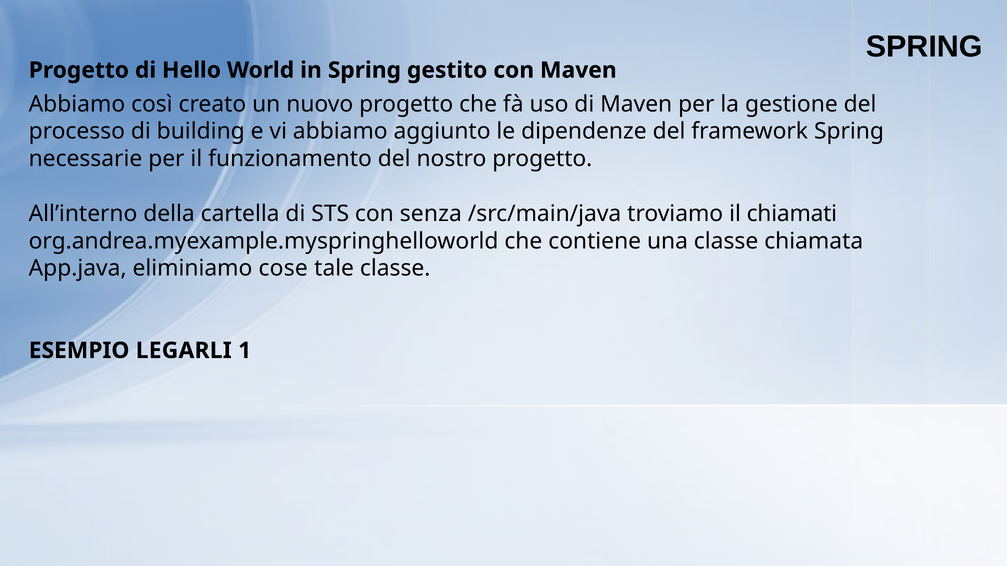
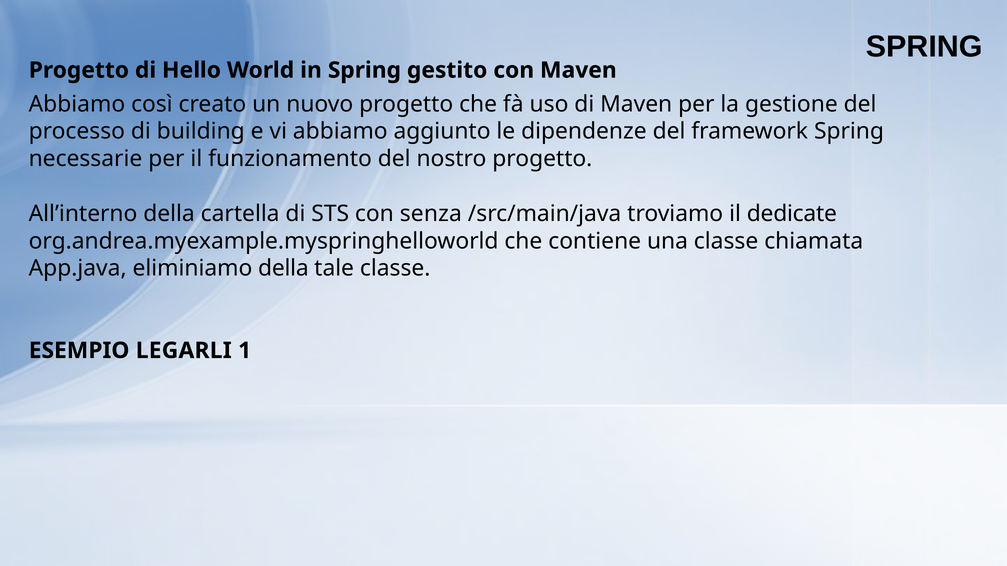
chiamati: chiamati -> dedicate (792, 214)
eliminiamo cose: cose -> della (283, 269)
